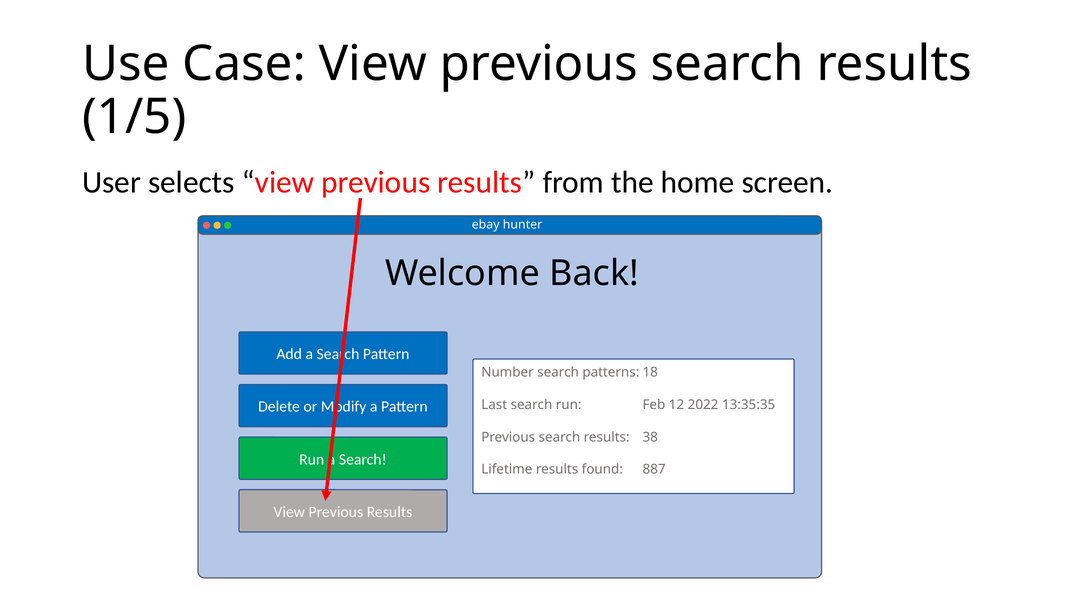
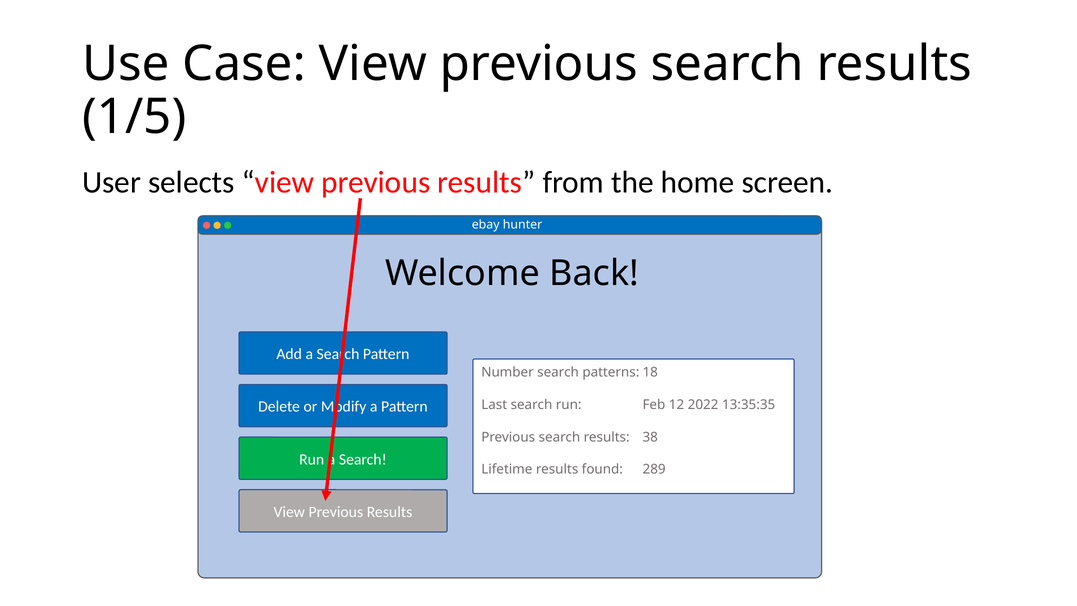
887: 887 -> 289 (654, 469)
